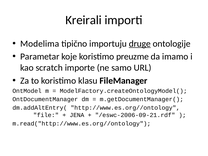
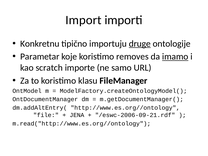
Kreirali: Kreirali -> Import (83, 20)
Modelima: Modelima -> Konkretnu (40, 44)
preuzme: preuzme -> removes (132, 57)
imamo underline: none -> present (175, 57)
